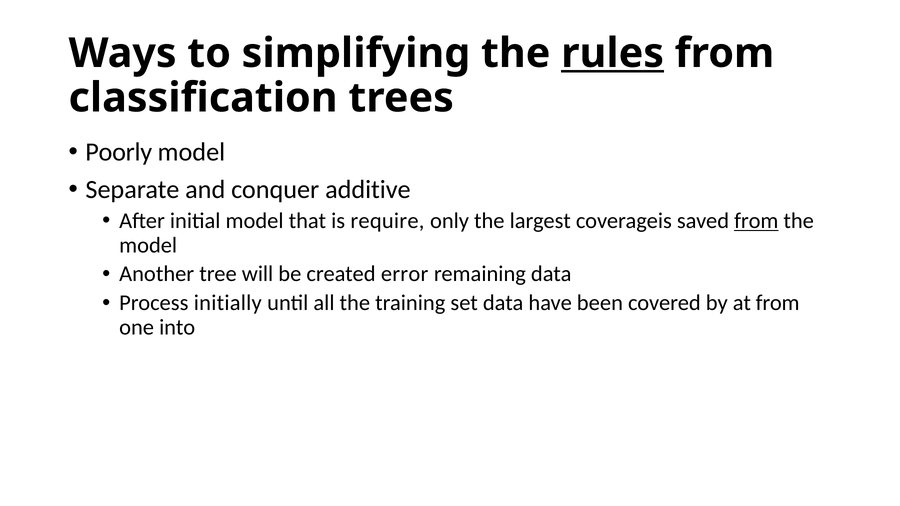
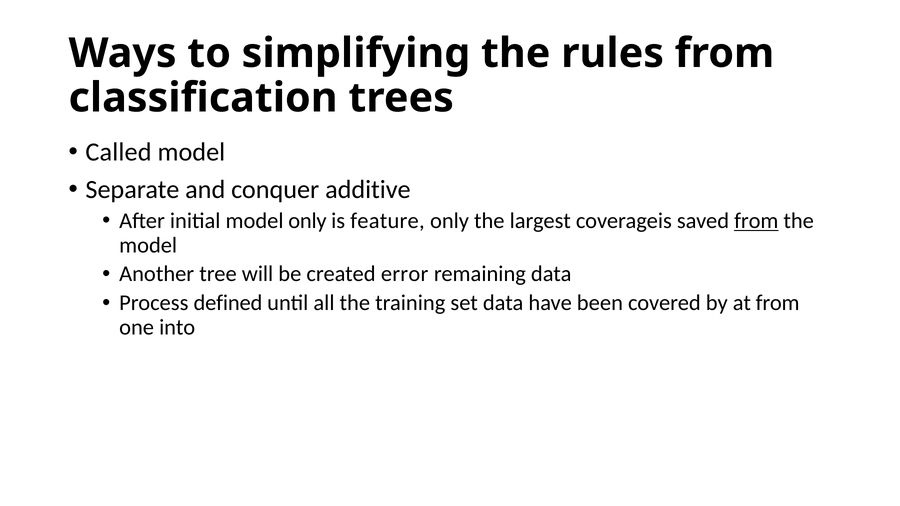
rules underline: present -> none (613, 53)
Poorly: Poorly -> Called (119, 152)
model that: that -> only (307, 221)
require: require -> feature (387, 221)
initially: initially -> defined (228, 303)
